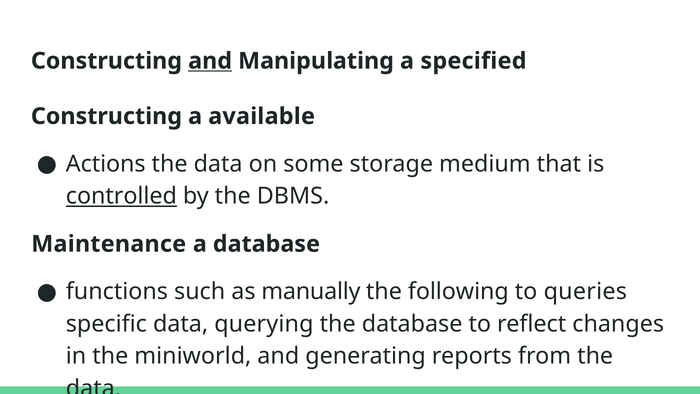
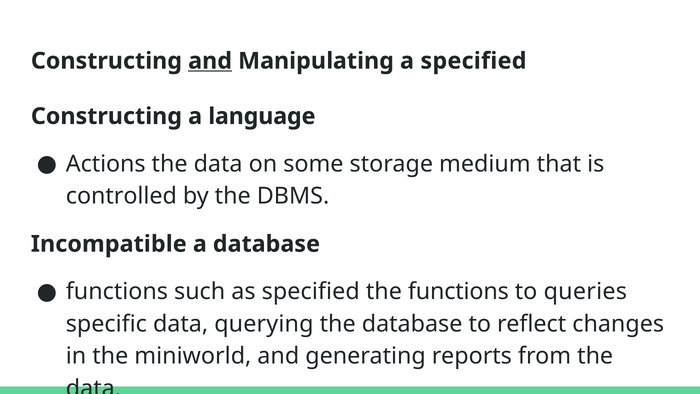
available: available -> language (262, 116)
controlled underline: present -> none (121, 196)
Maintenance: Maintenance -> Incompatible (109, 244)
as manually: manually -> specified (311, 292)
the following: following -> functions (458, 292)
